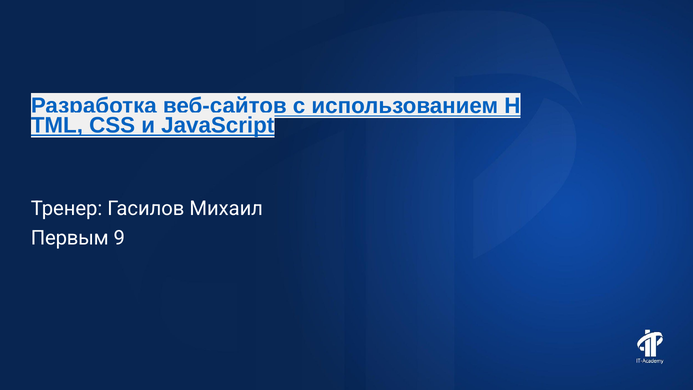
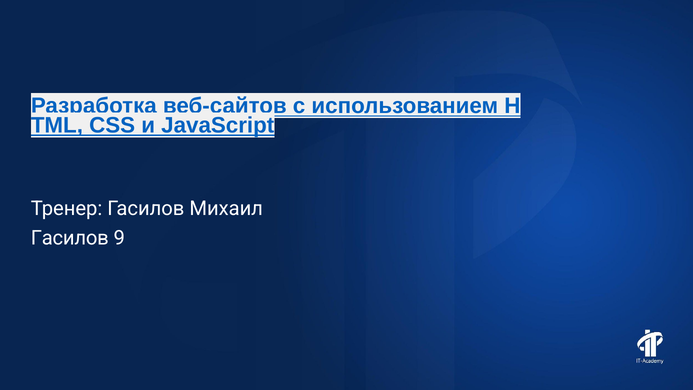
Первым: Первым -> Гасилов (70, 238)
